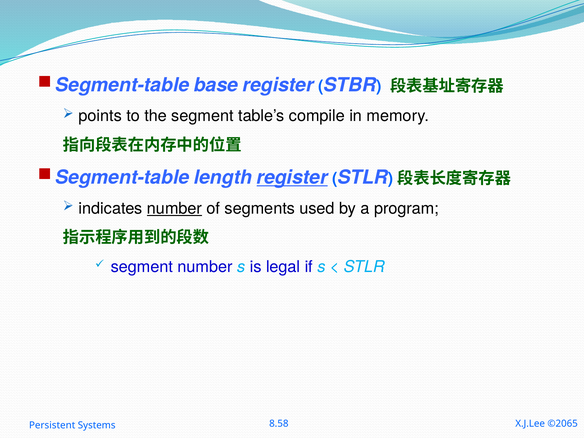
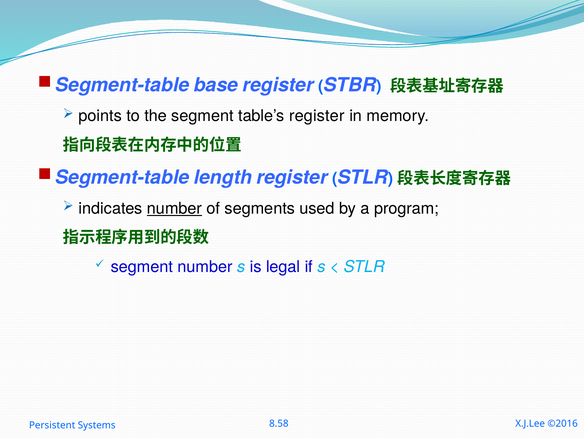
table’s compile: compile -> register (317, 116)
register underline: present -> none (292, 178)
©2065: ©2065 -> ©2016 (563, 424)
